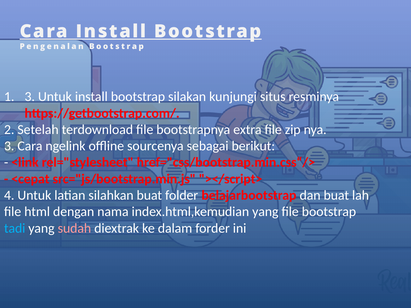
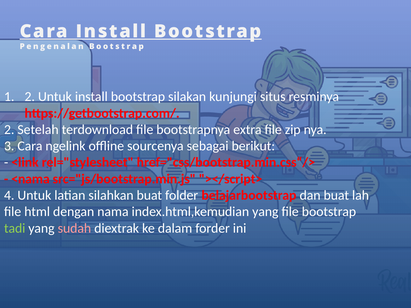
1 3: 3 -> 2 (30, 97)
<cepat: <cepat -> <nama (30, 179)
tadi colour: light blue -> light green (15, 228)
